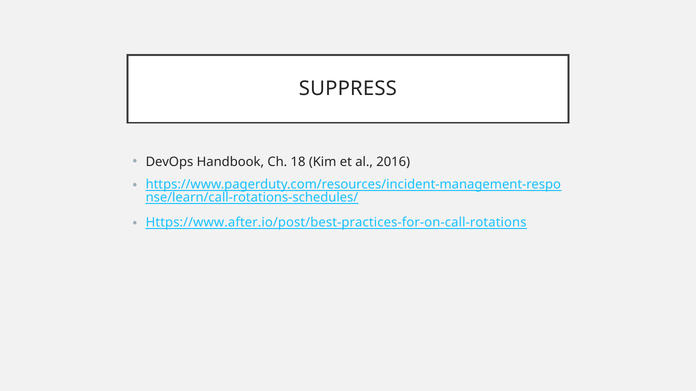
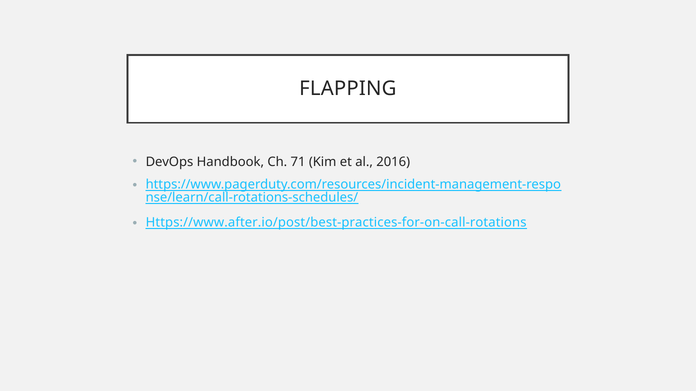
SUPPRESS: SUPPRESS -> FLAPPING (348, 89)
18: 18 -> 71 (298, 162)
